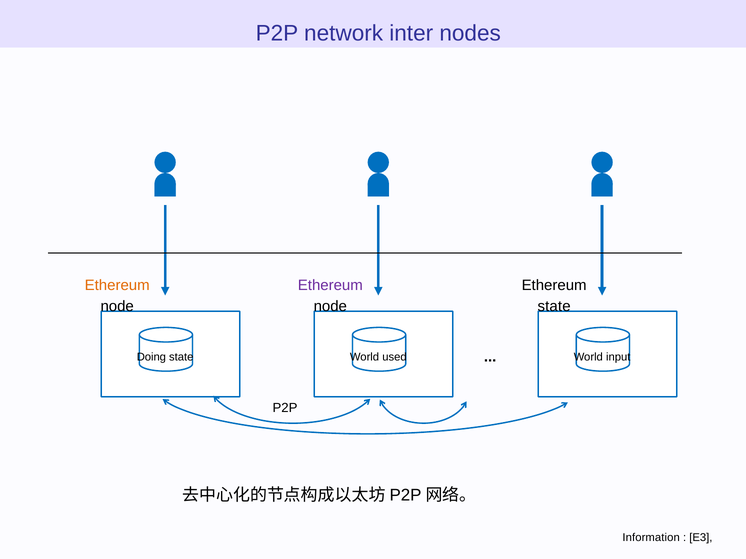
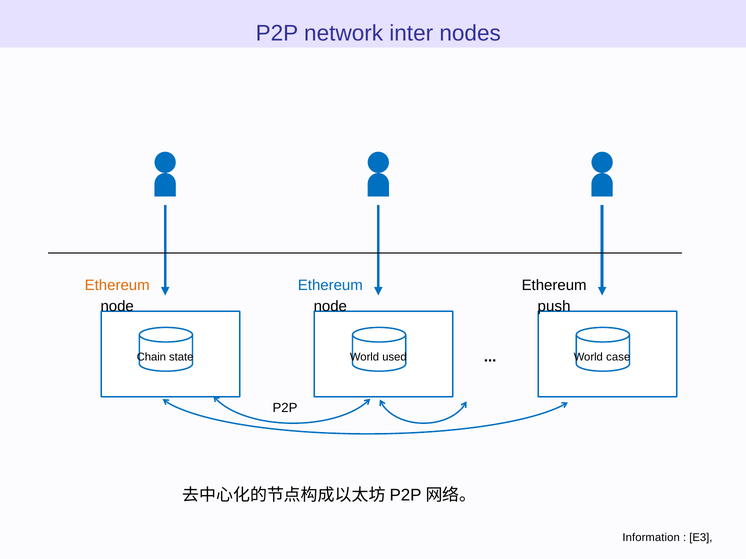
Ethereum colour: purple -> blue (330, 286)
state: state -> push (554, 307)
Doing: Doing -> Chain (151, 357)
input: input -> case (618, 357)
